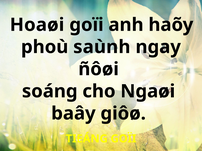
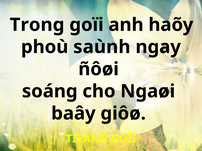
Hoaøi: Hoaøi -> Trong (37, 25)
